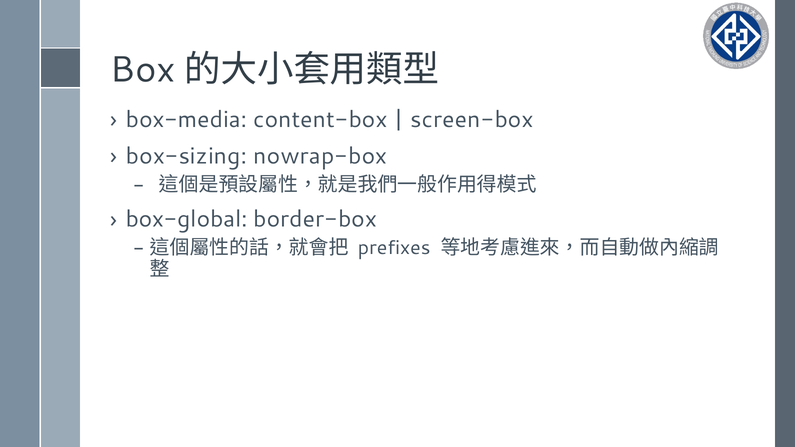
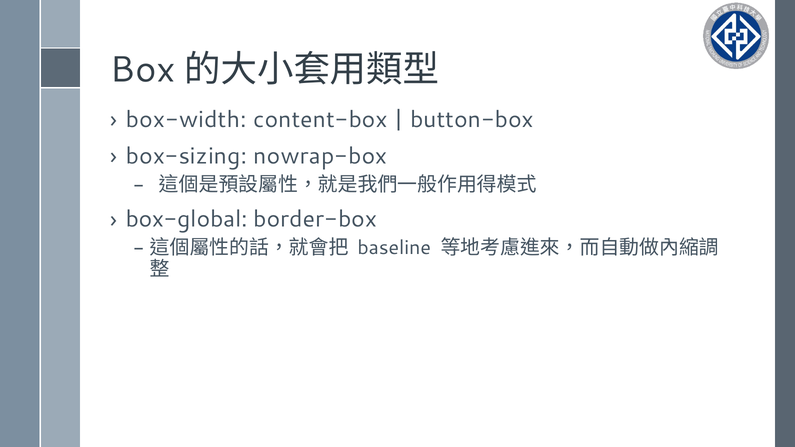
box-media: box-media -> box-width (186, 120)
screen-box: screen-box -> button-box (472, 120)
prefixes: prefixes -> baseline (394, 248)
